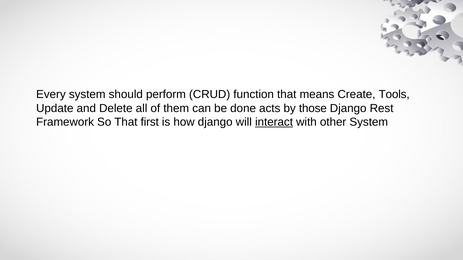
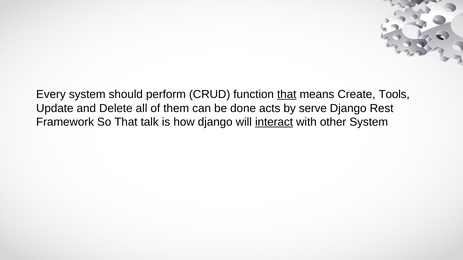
that underline: none -> present (287, 95)
those: those -> serve (313, 109)
first: first -> talk (150, 122)
